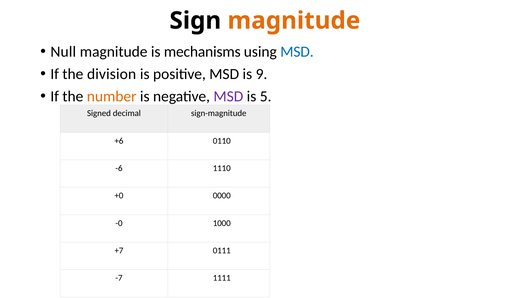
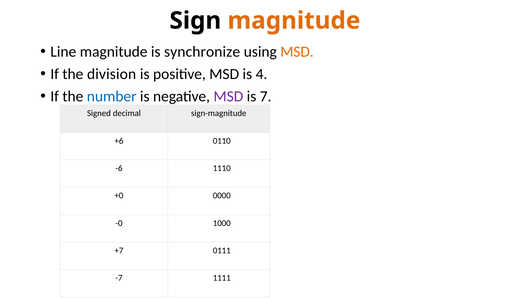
Null: Null -> Line (63, 52)
mechanisms: mechanisms -> synchronize (202, 52)
MSD colour: blue -> orange (297, 52)
9: 9 -> 4 (262, 74)
number colour: orange -> blue (112, 96)
5: 5 -> 7 (266, 96)
